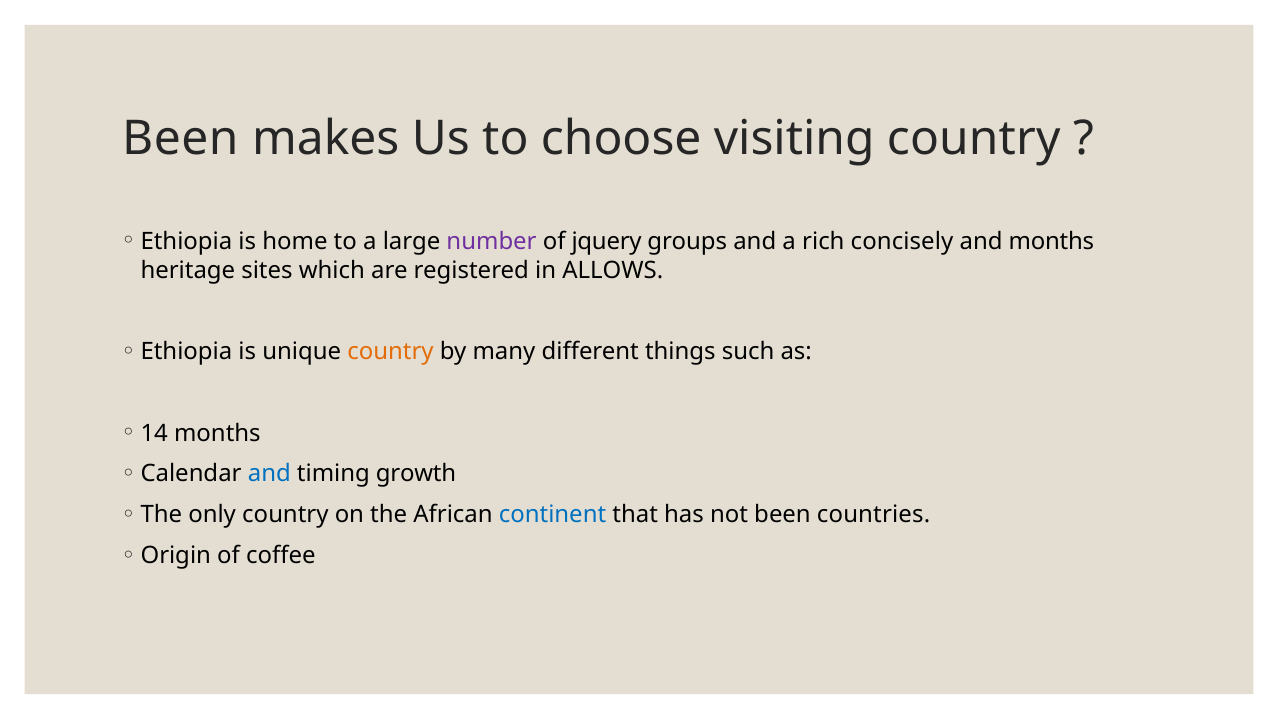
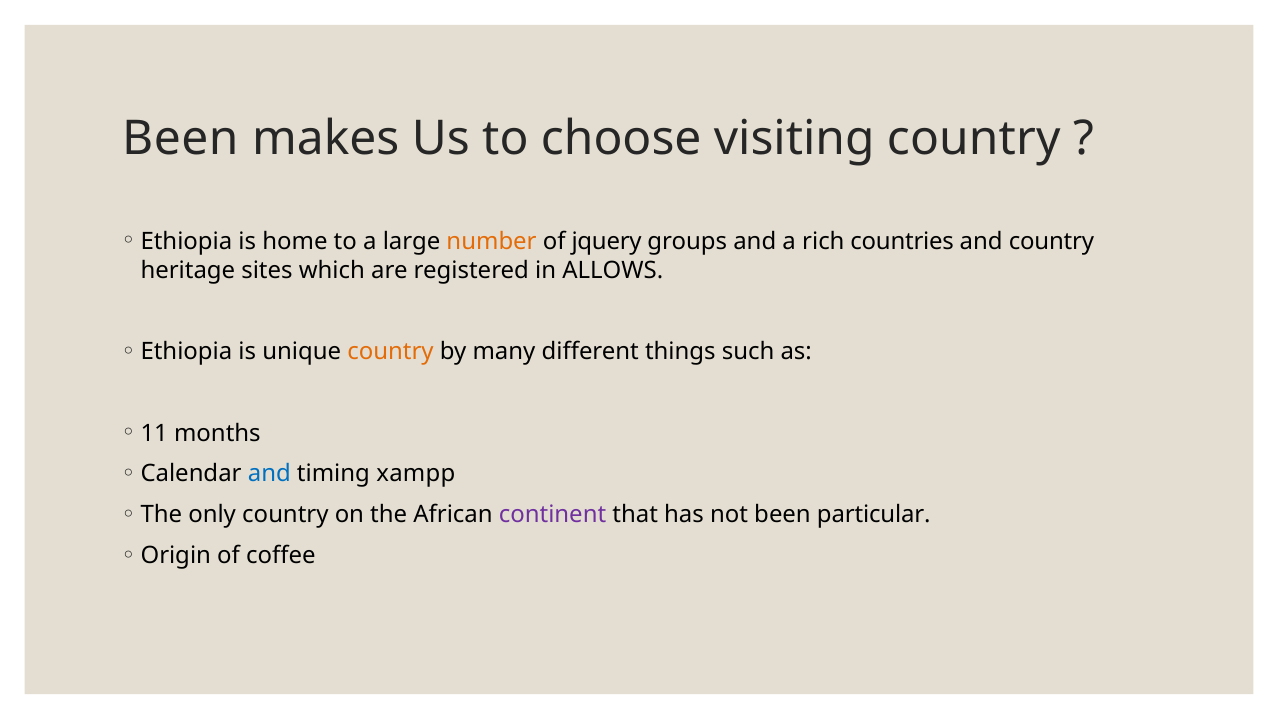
number colour: purple -> orange (492, 241)
concisely: concisely -> countries (902, 241)
and months: months -> country (1051, 241)
14: 14 -> 11 (154, 433)
growth: growth -> xampp (416, 474)
continent colour: blue -> purple (553, 515)
countries: countries -> particular (874, 515)
